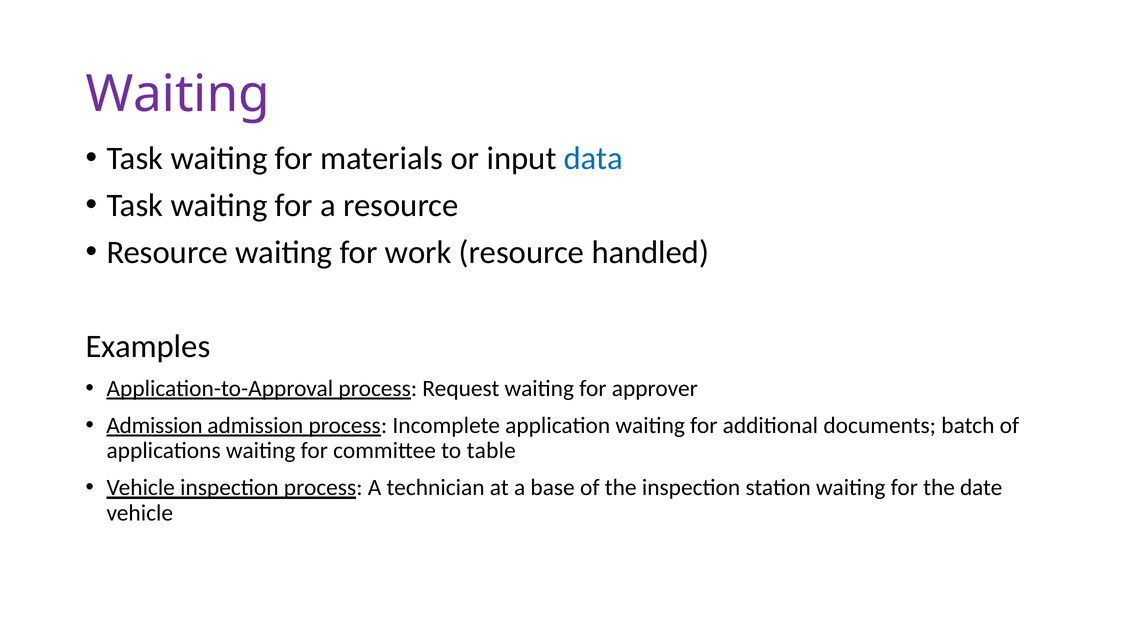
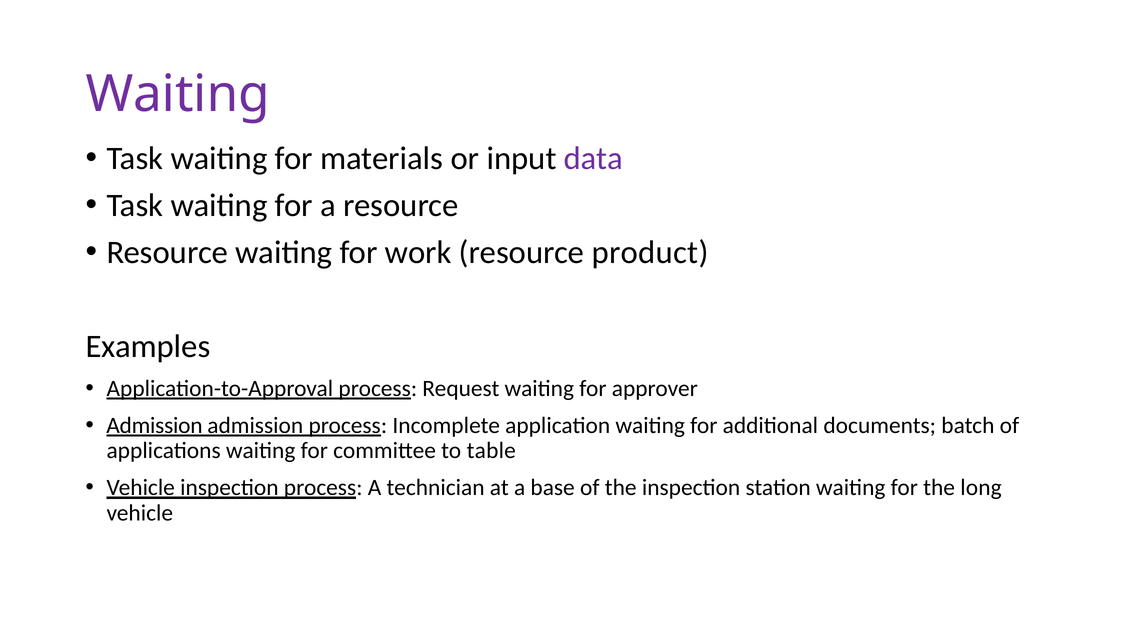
data colour: blue -> purple (593, 158)
handled: handled -> product (650, 252)
date: date -> long (981, 488)
